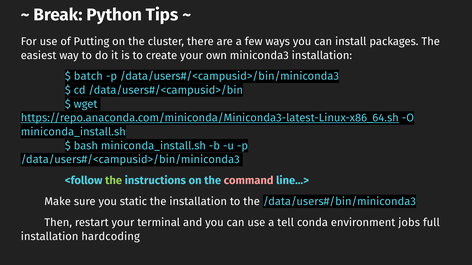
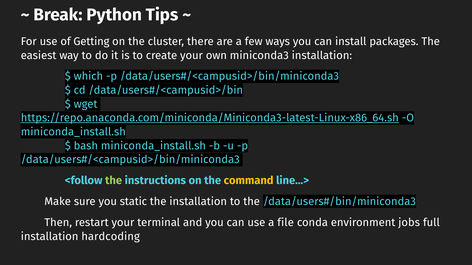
Putting: Putting -> Getting (91, 42)
batch: batch -> which (88, 76)
command colour: pink -> yellow (249, 181)
tell: tell -> file (286, 223)
